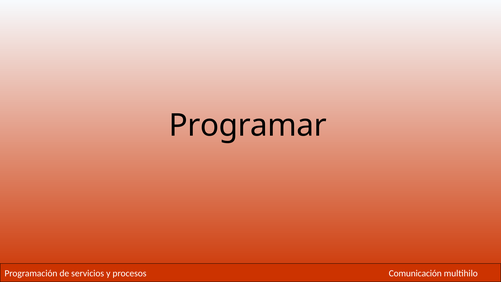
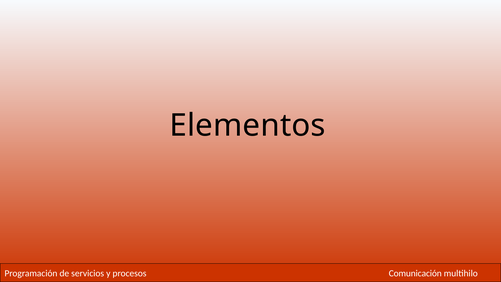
Programar: Programar -> Elementos (248, 125)
